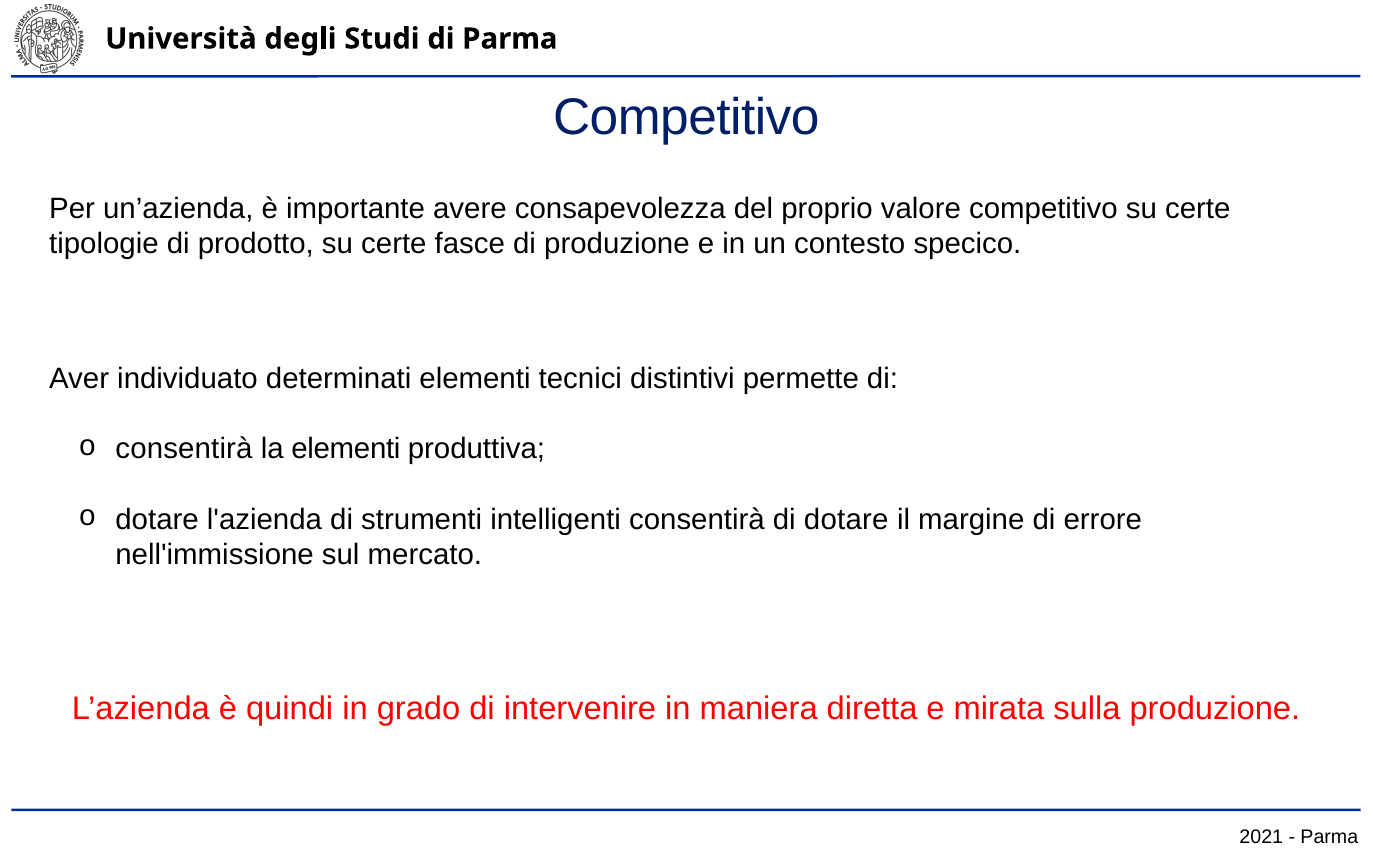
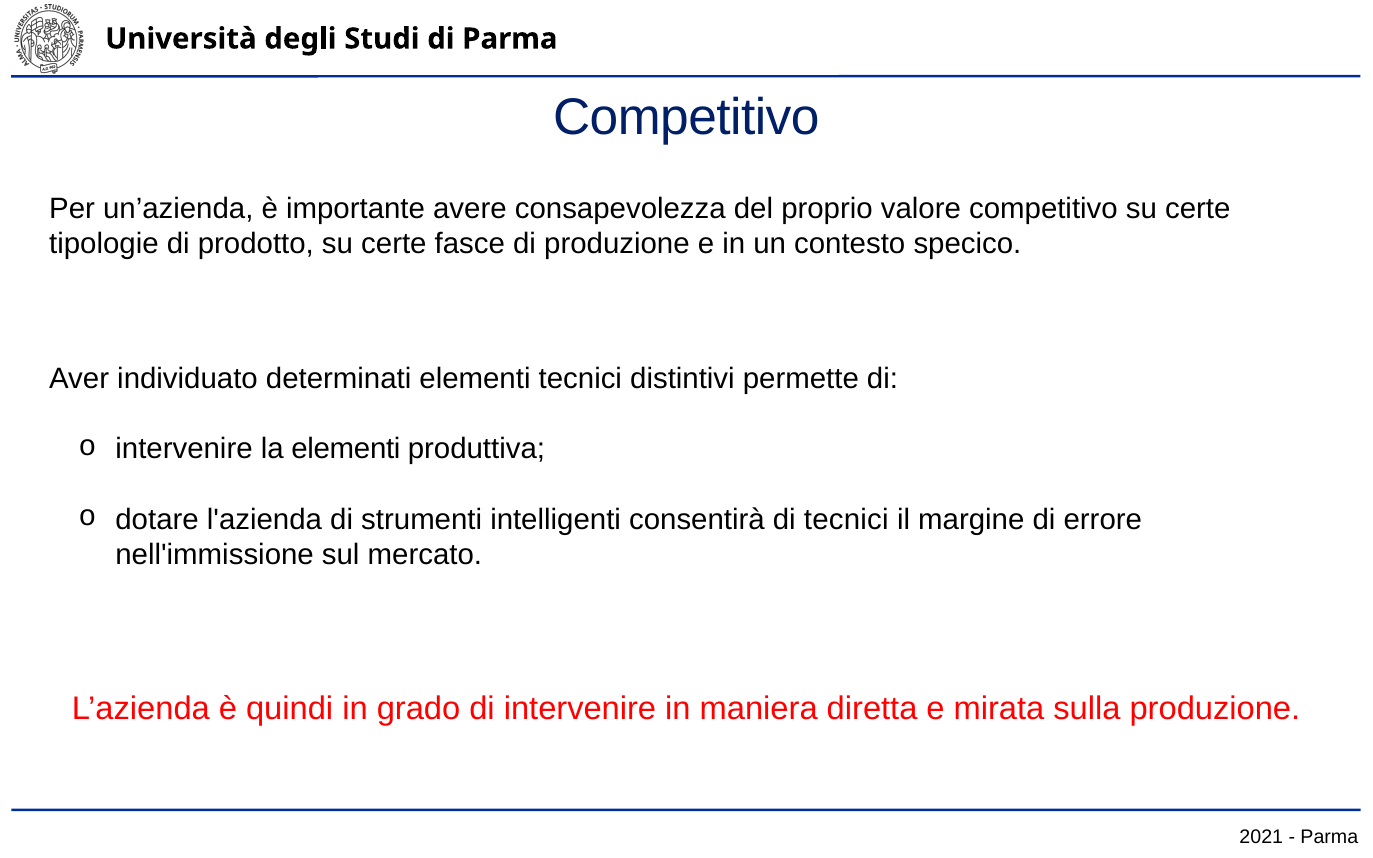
consentirà: consentirà -> intervenire (184, 449)
di dotare: dotare -> tecnici (846, 520)
